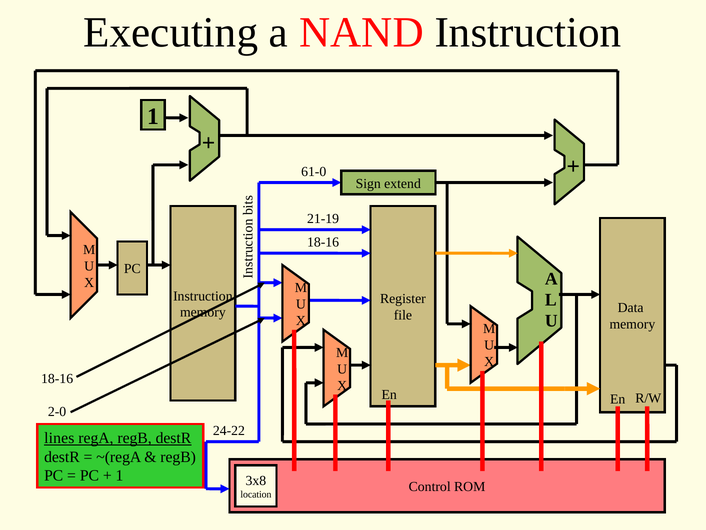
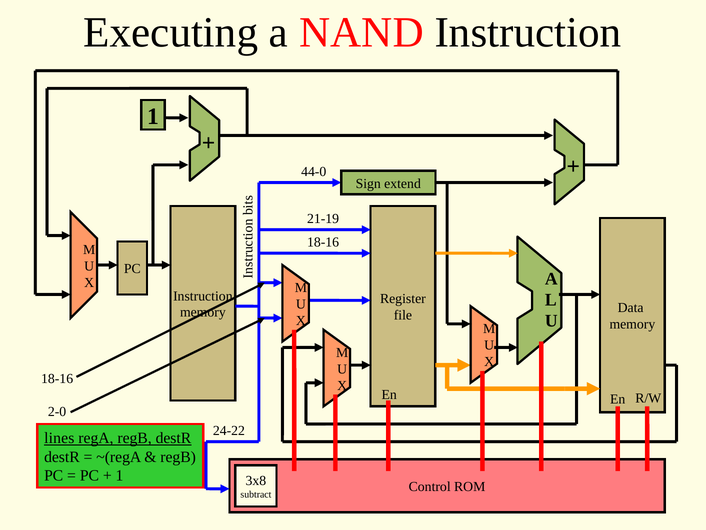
61-0: 61-0 -> 44-0 (314, 172)
location: location -> subtract (256, 494)
